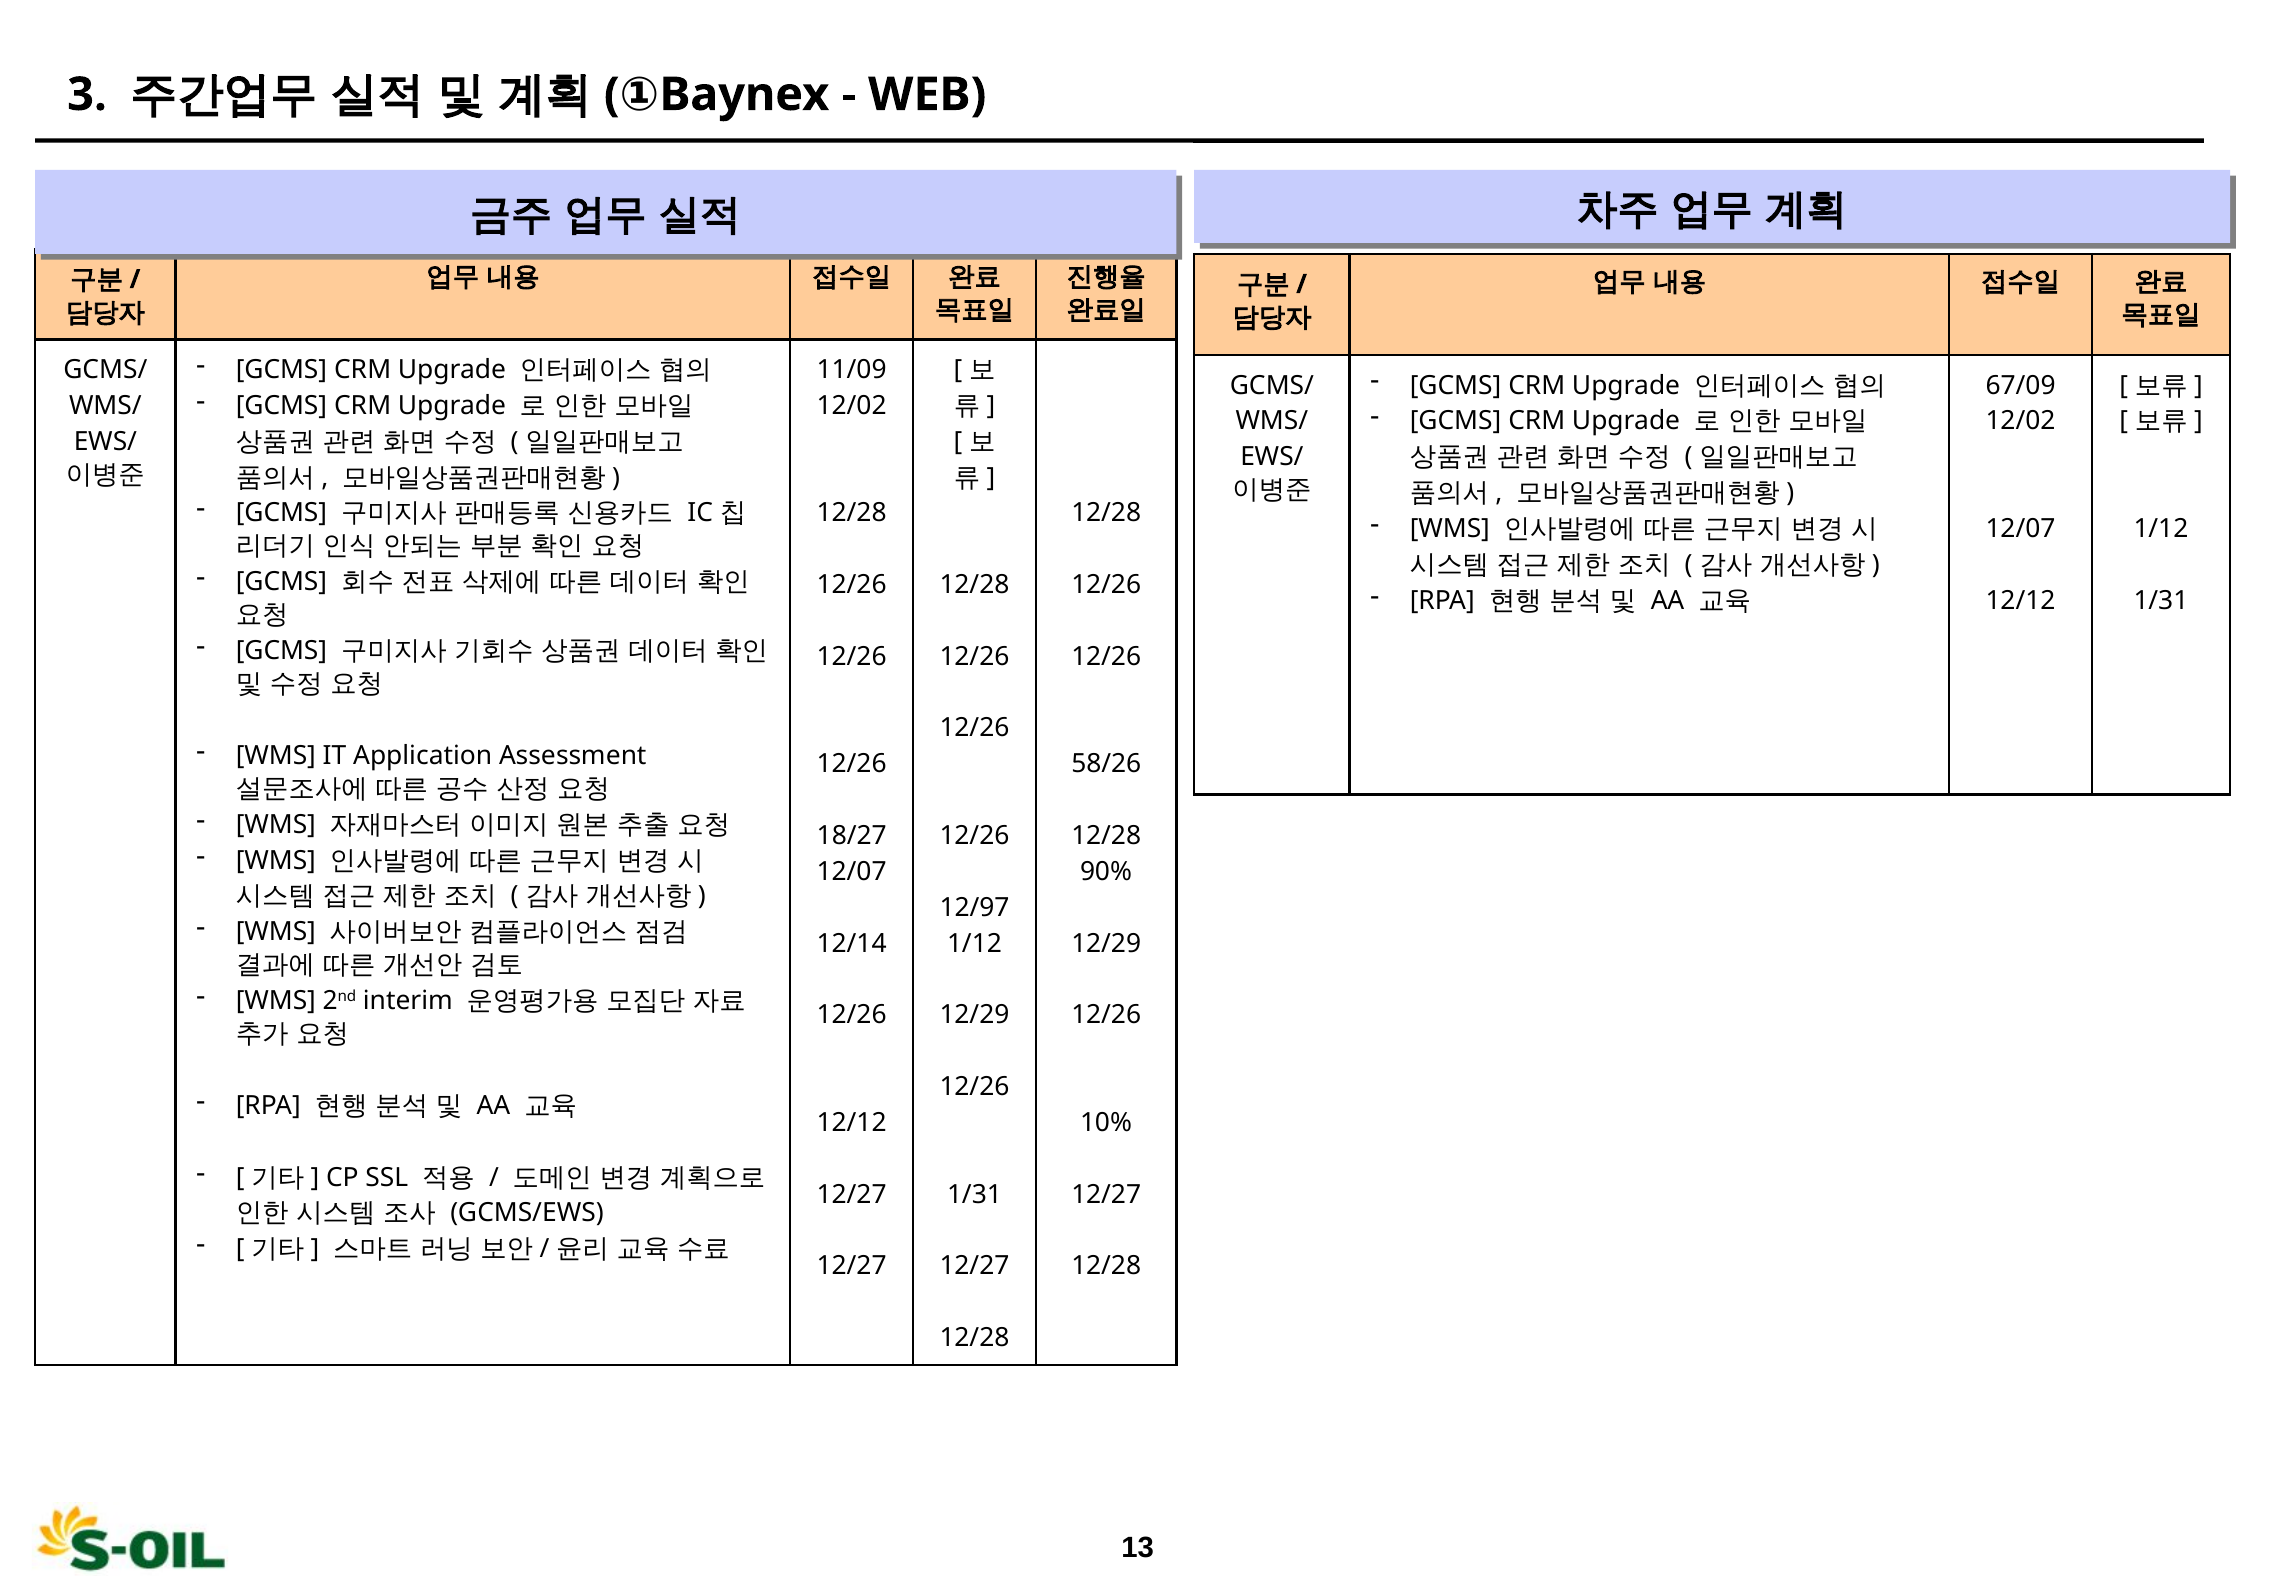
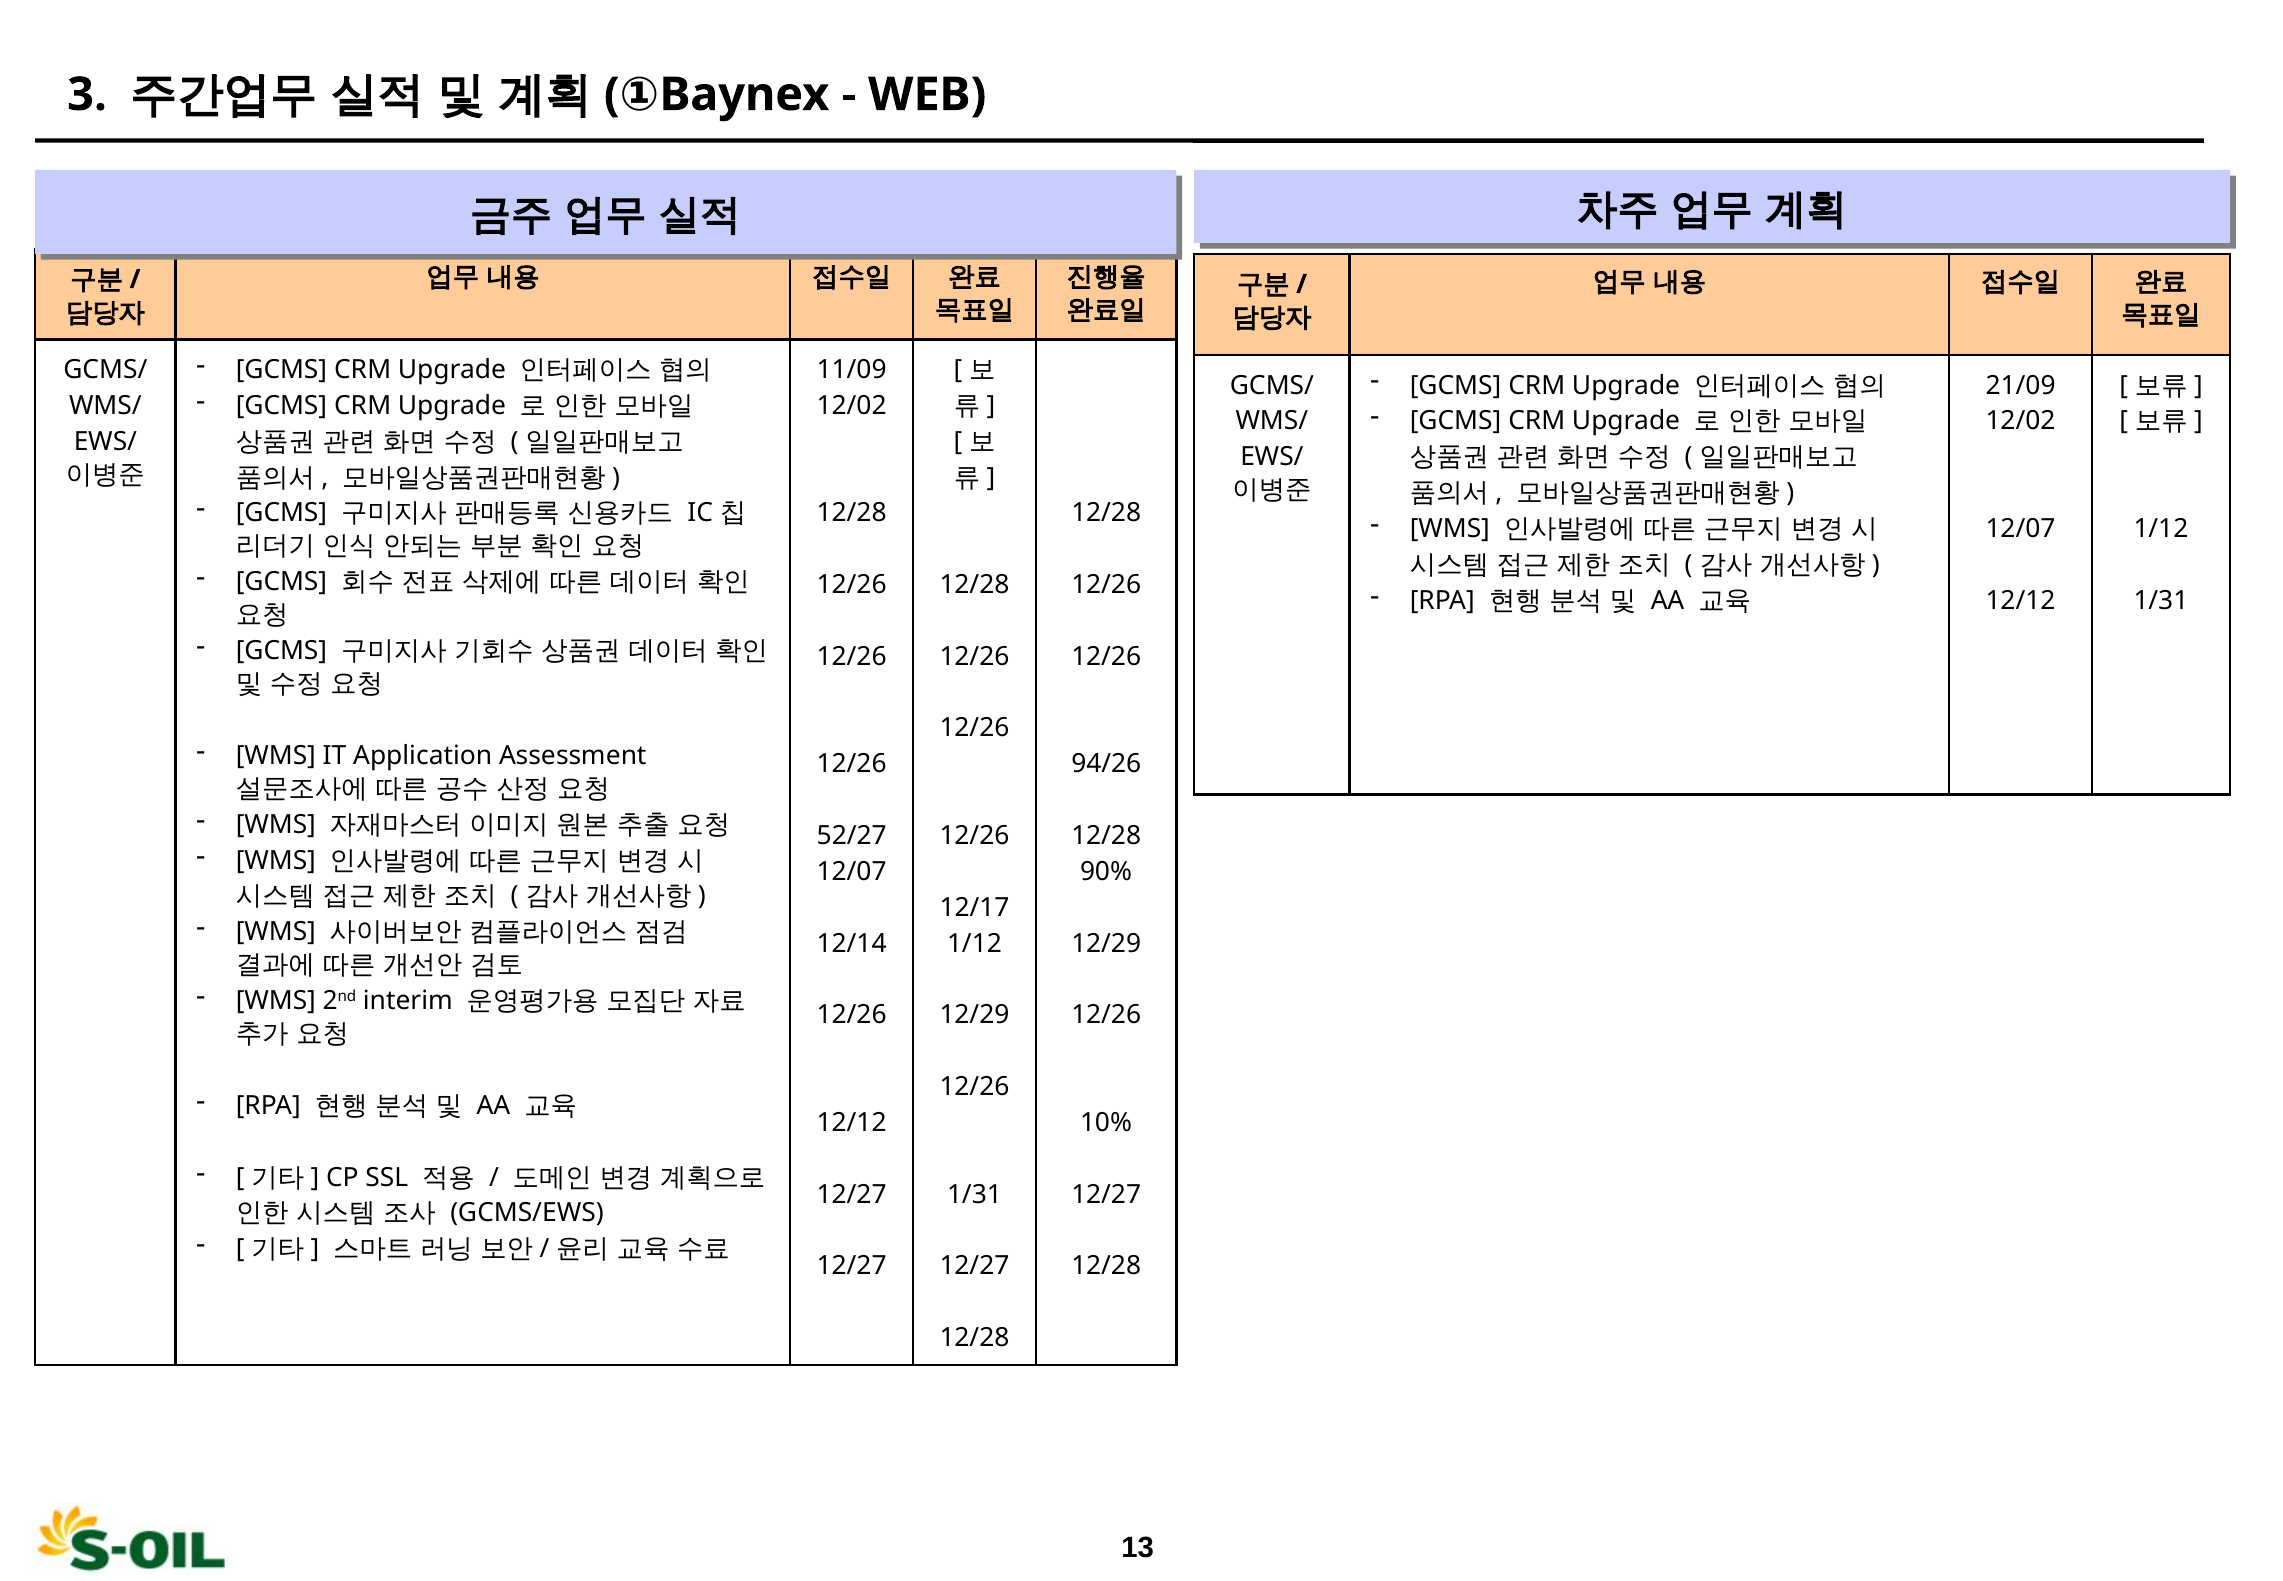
67/09: 67/09 -> 21/09 (2021, 385)
58/26: 58/26 -> 94/26 (1106, 764)
18/27: 18/27 -> 52/27 (852, 836)
12/97: 12/97 -> 12/17 (975, 907)
